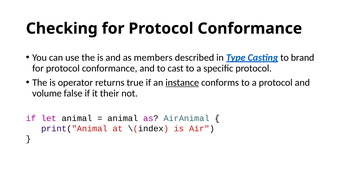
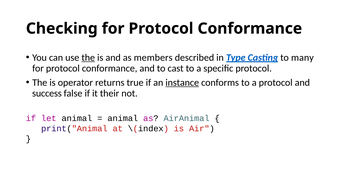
the underline: none -> present (88, 58)
brand: brand -> many (302, 58)
volume: volume -> success (47, 93)
